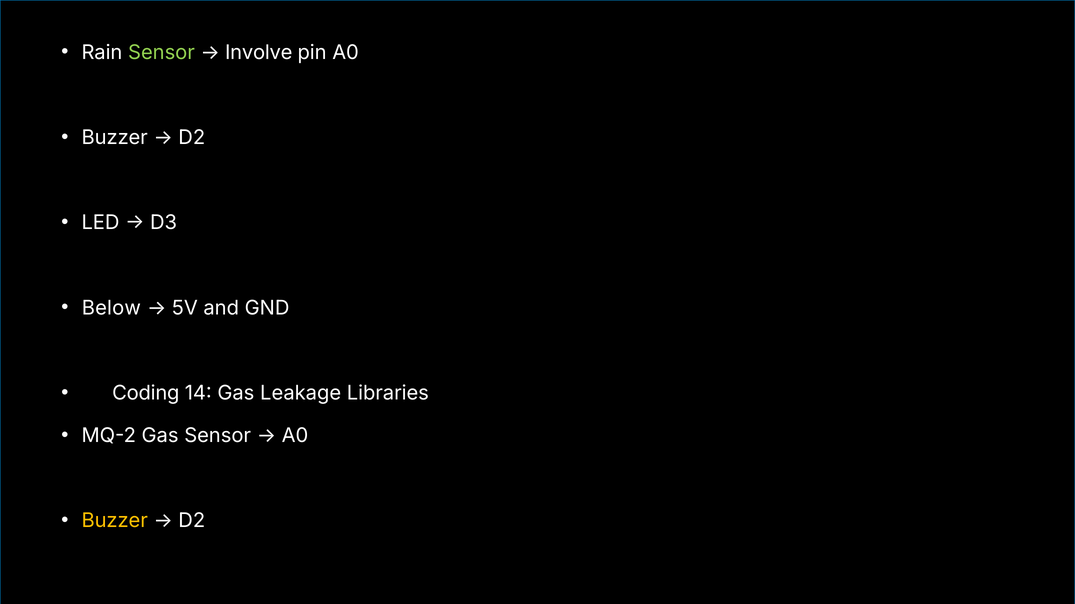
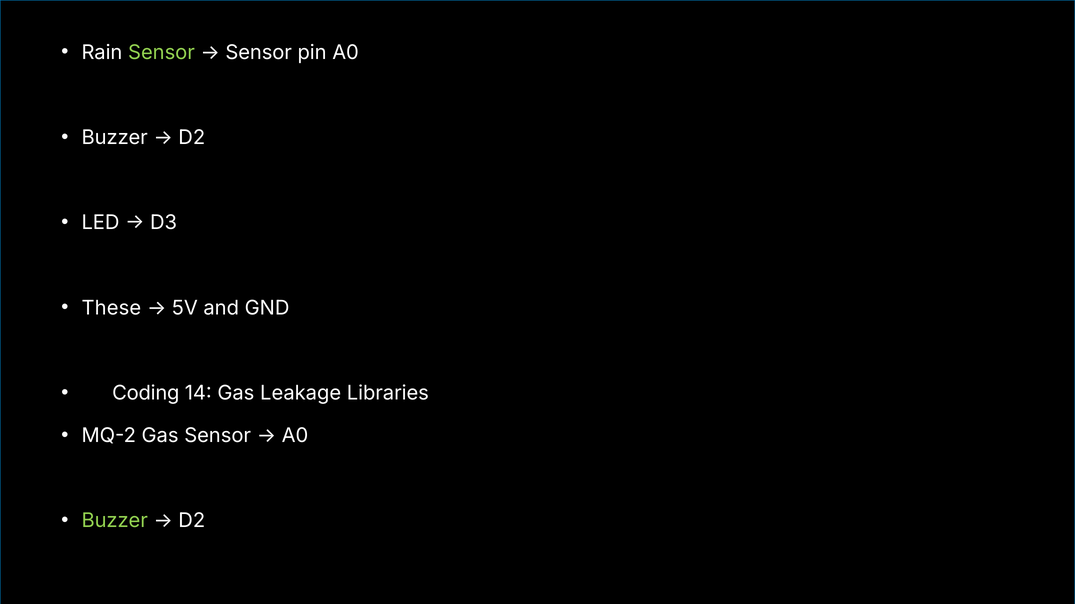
Involve: Involve -> Sensor (259, 52)
Below: Below -> These (111, 308)
Buzzer colour: yellow -> light green (115, 521)
